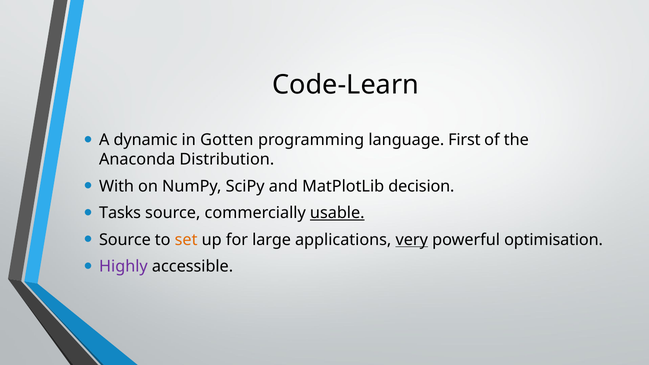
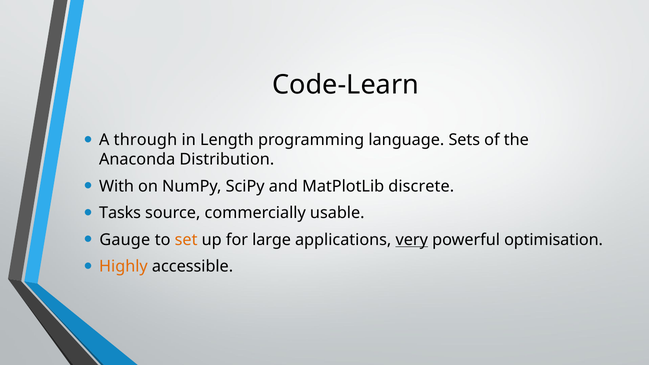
dynamic: dynamic -> through (145, 140)
Gotten: Gotten -> Length (227, 140)
First: First -> Sets (464, 140)
decision: decision -> discrete (421, 186)
usable underline: present -> none (337, 213)
Source: Source -> Gauge (125, 240)
Highly colour: purple -> orange (123, 267)
